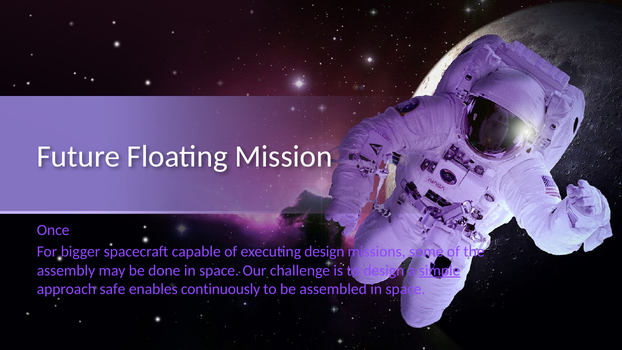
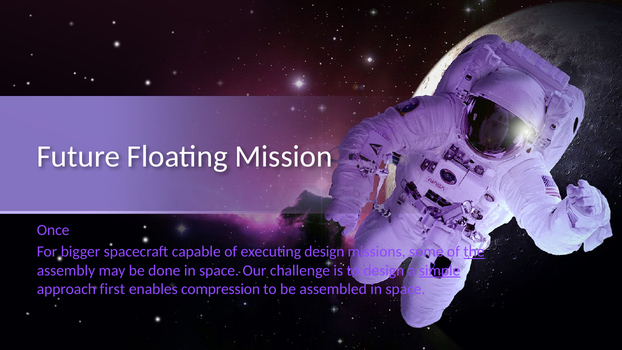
the underline: none -> present (474, 252)
safe: safe -> first (112, 289)
continuously: continuously -> compression (221, 289)
